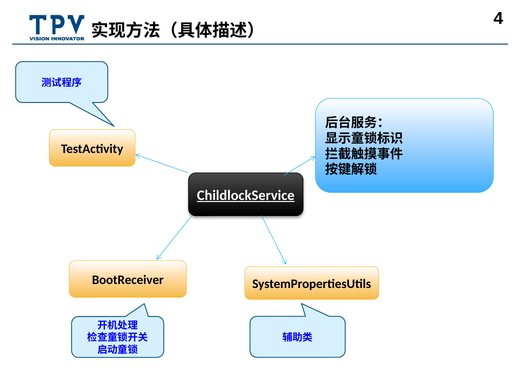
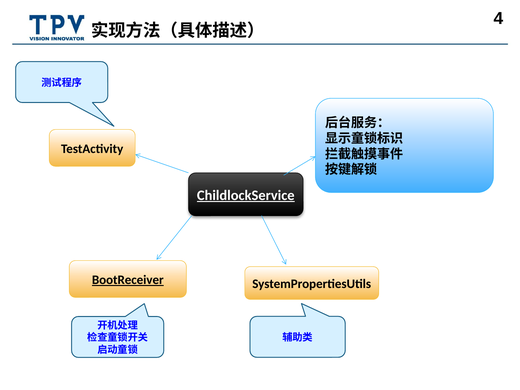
BootReceiver underline: none -> present (128, 280)
